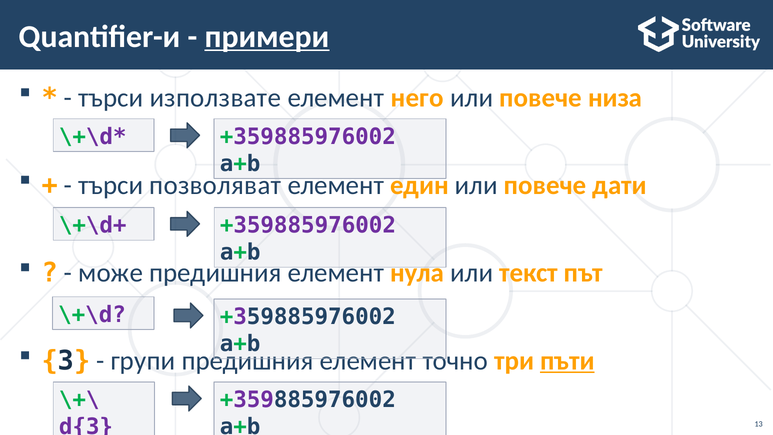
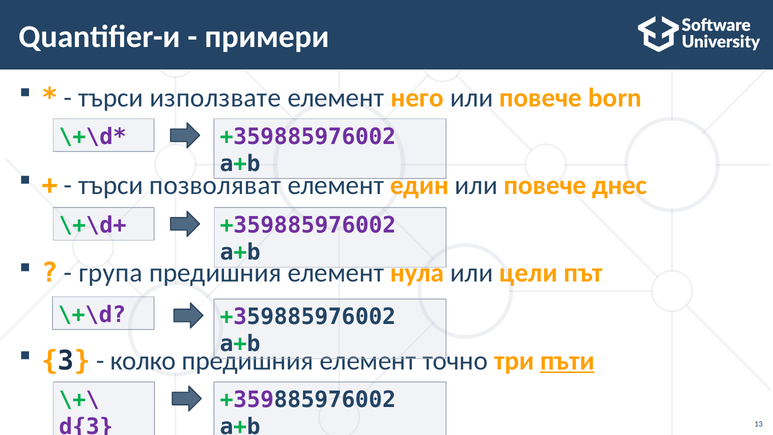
примери underline: present -> none (267, 37)
низа: низа -> born (615, 98)
дати: дати -> днес (620, 185)
може: може -> група (111, 273)
текст: текст -> цели (528, 273)
групи: групи -> колко (143, 360)
